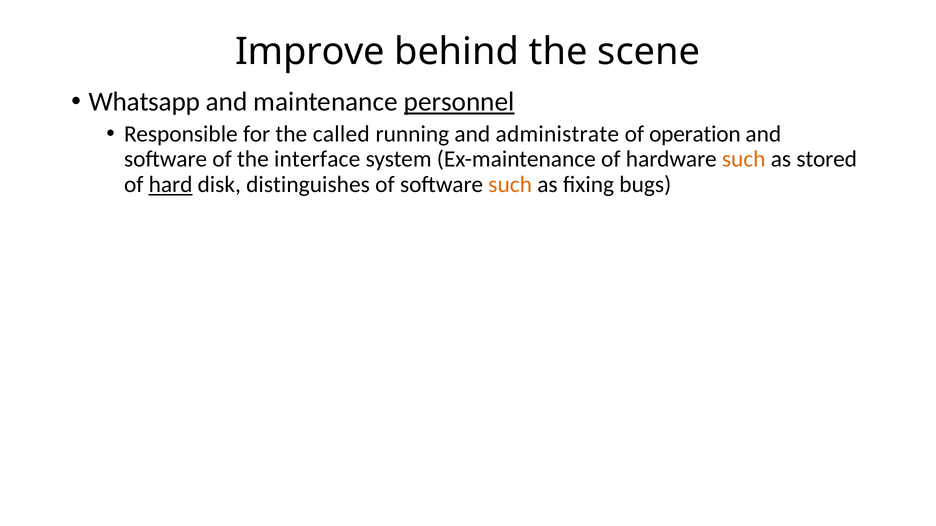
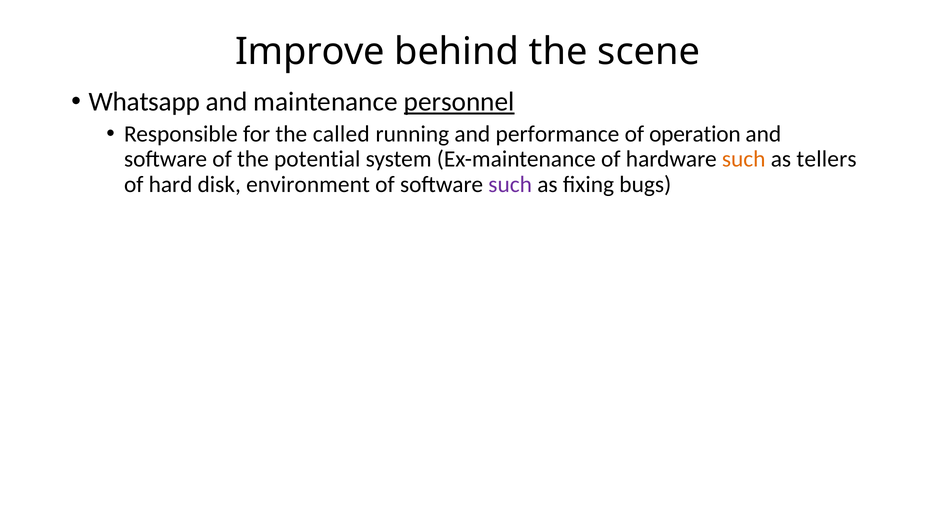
administrate: administrate -> performance (557, 134)
interface: interface -> potential (317, 159)
stored: stored -> tellers (827, 159)
hard underline: present -> none (171, 185)
distinguishes: distinguishes -> environment (308, 185)
such colour: orange -> purple (510, 185)
